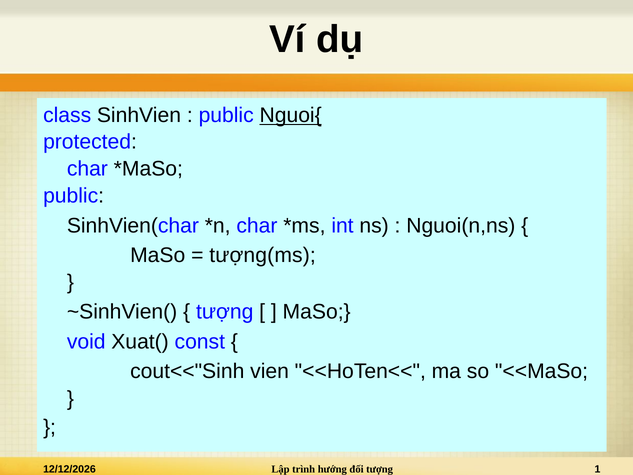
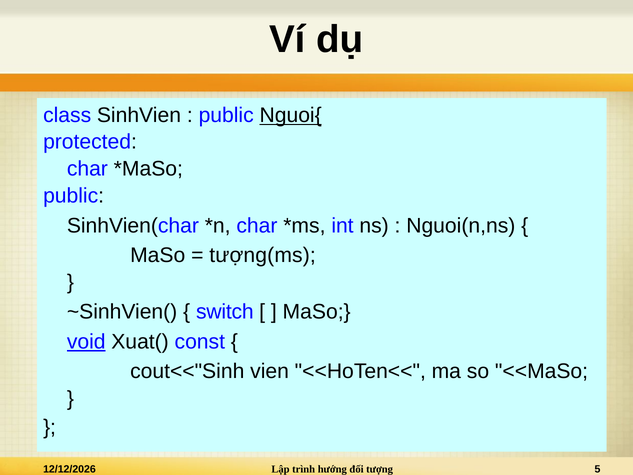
tượng: tượng -> switch (225, 312)
void underline: none -> present (86, 341)
1: 1 -> 5 (598, 469)
